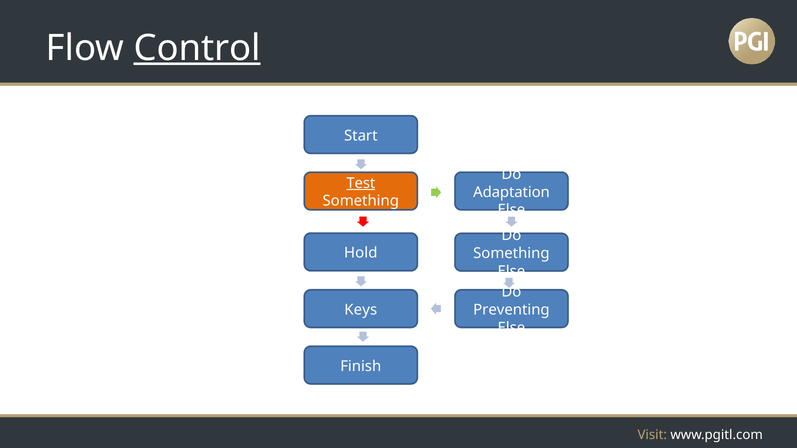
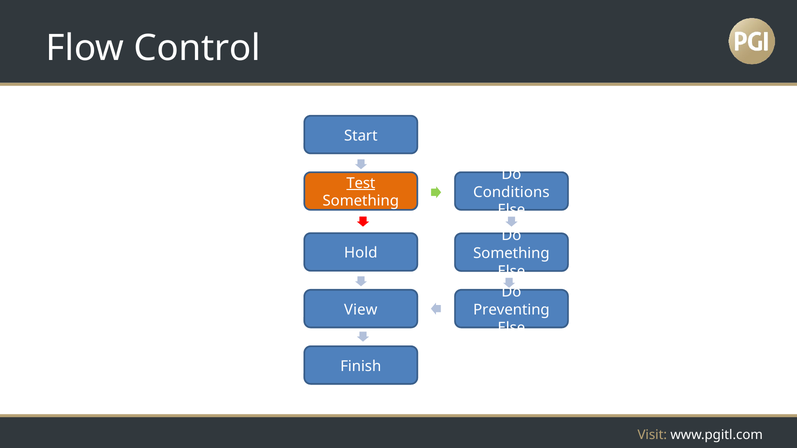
Control underline: present -> none (197, 48)
Adaptation: Adaptation -> Conditions (511, 192)
Keys: Keys -> View (361, 310)
